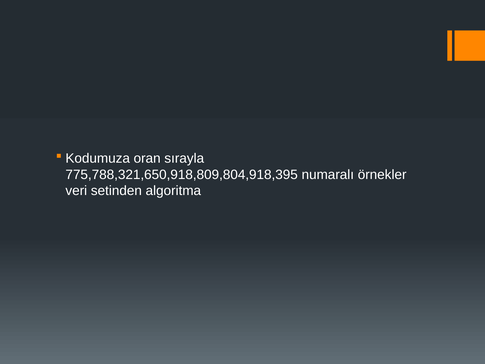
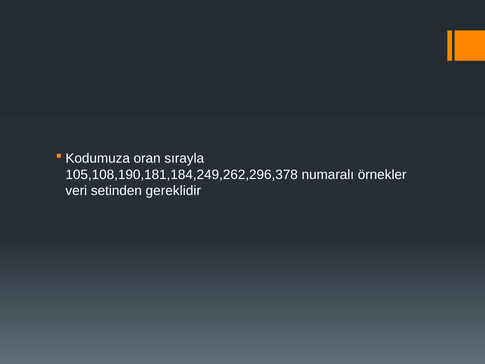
775,788,321,650,918,809,804,918,395: 775,788,321,650,918,809,804,918,395 -> 105,108,190,181,184,249,262,296,378 (182, 175)
algoritma: algoritma -> gereklidir (173, 191)
